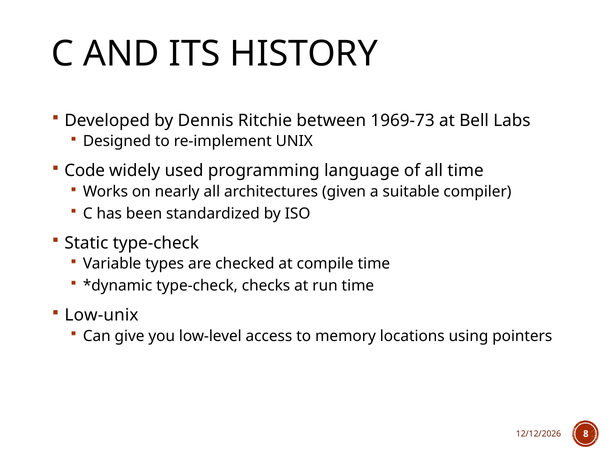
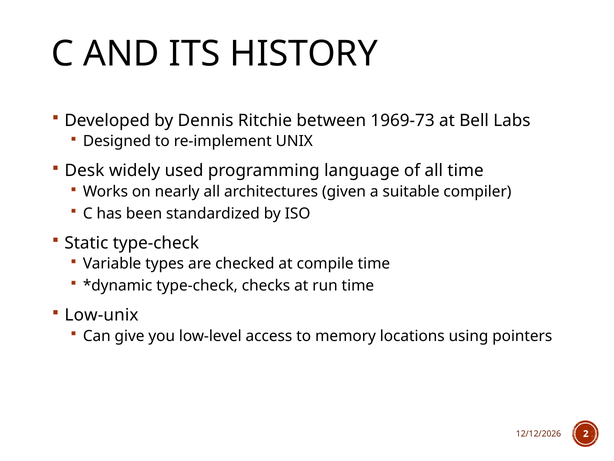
Code: Code -> Desk (84, 171)
8: 8 -> 2 (586, 433)
